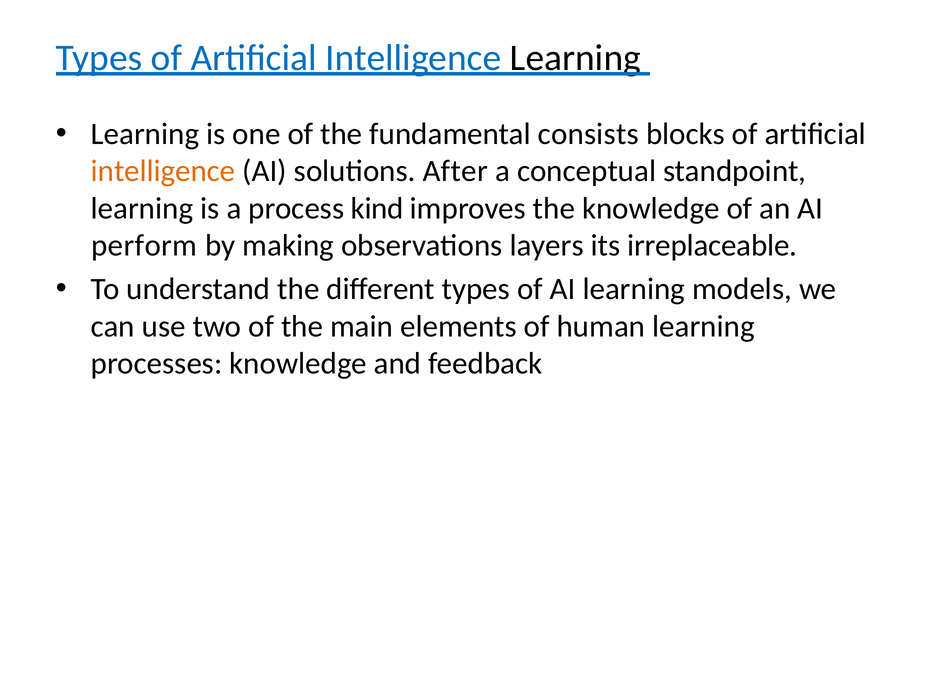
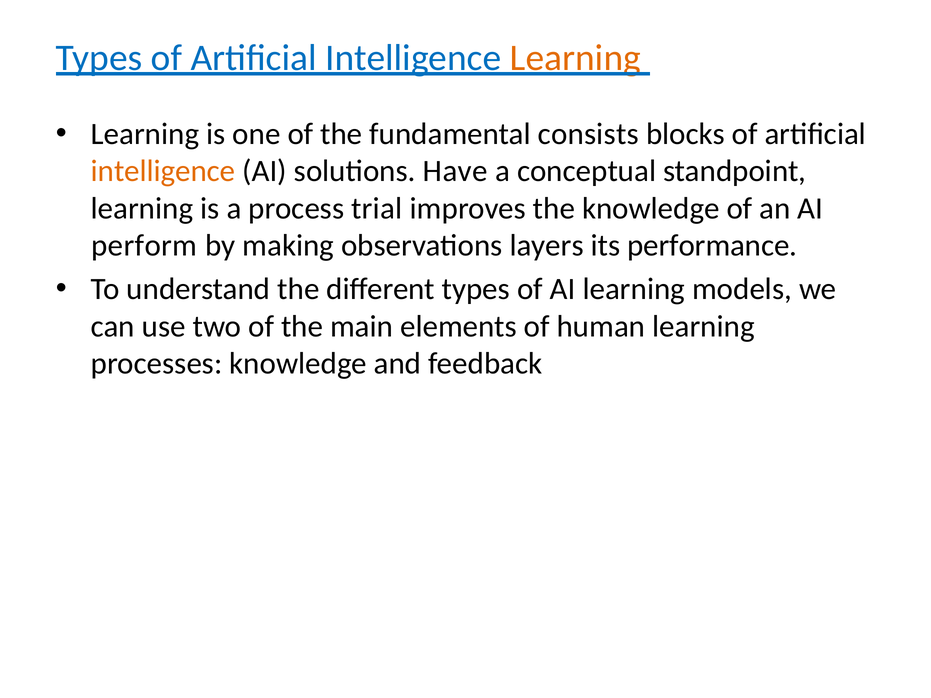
Learning colour: black -> orange (575, 58)
After: After -> Have (455, 171)
kind: kind -> trial (377, 209)
irreplaceable: irreplaceable -> performance (712, 246)
